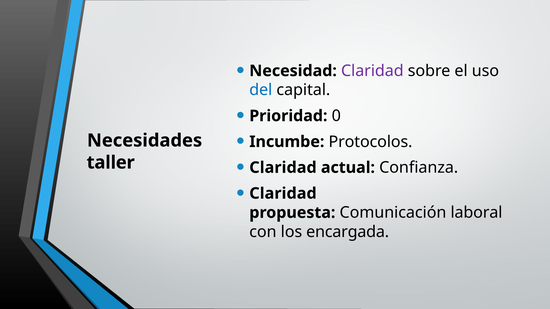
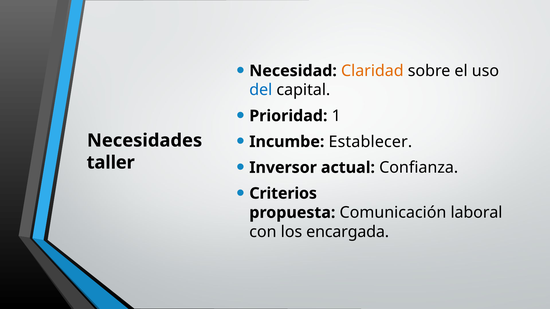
Claridad colour: purple -> orange (372, 71)
0: 0 -> 1 (336, 116)
Protocolos: Protocolos -> Establecer (370, 142)
Claridad: Claridad -> Inversor (283, 168)
Claridad: Claridad -> Criterios (283, 194)
